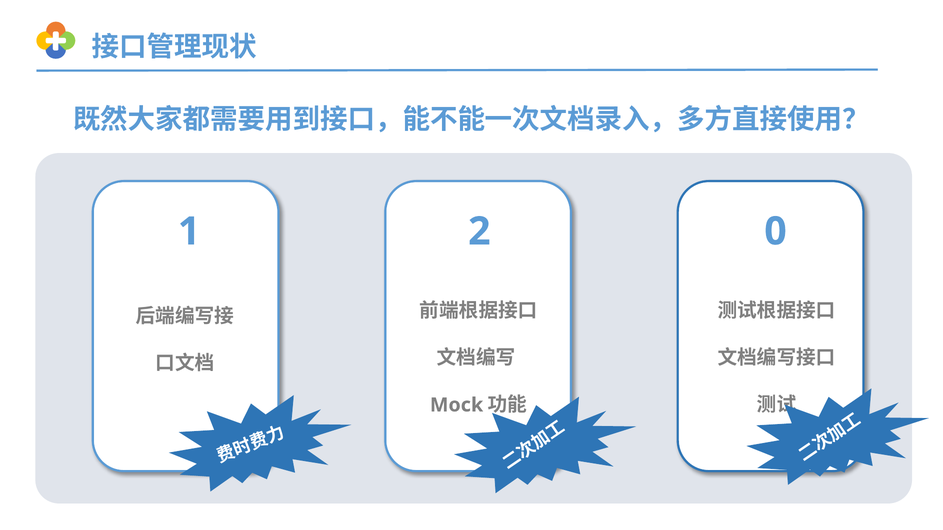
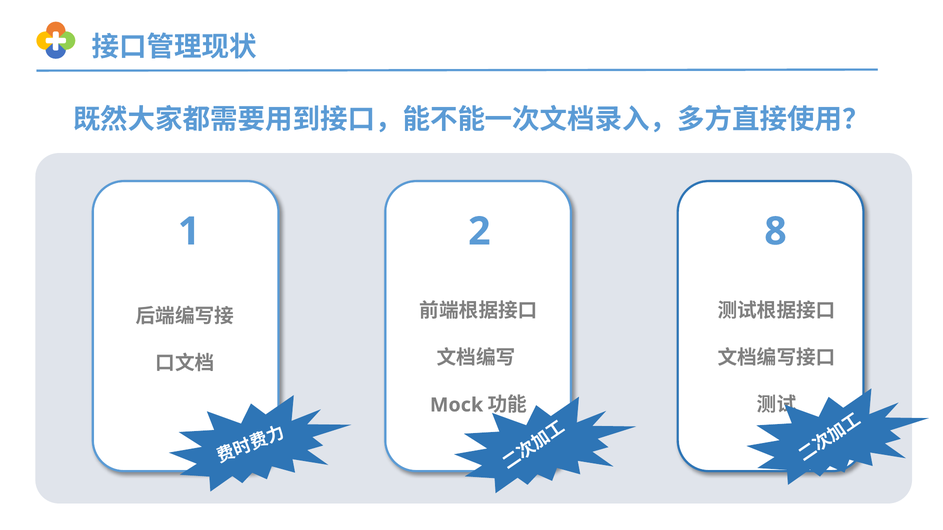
0: 0 -> 8 (776, 232)
